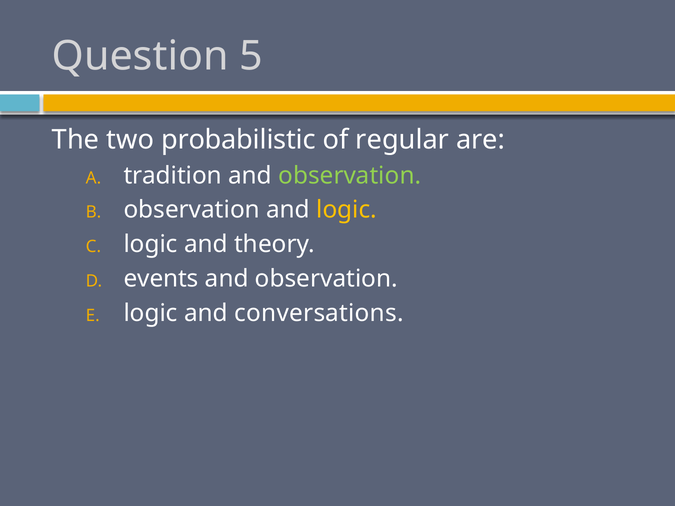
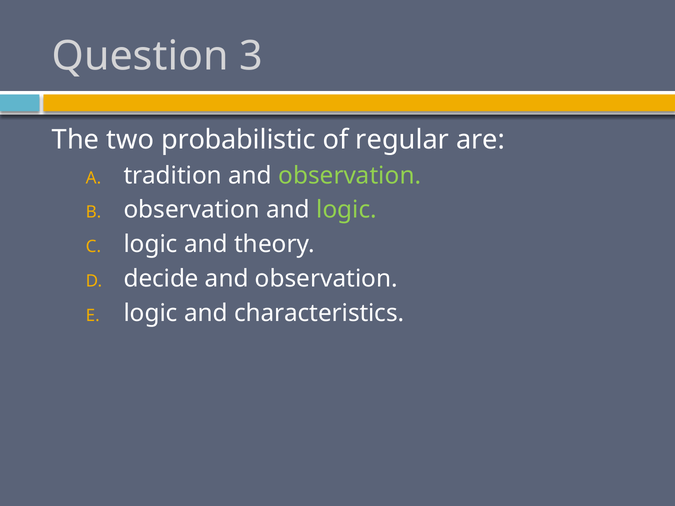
5: 5 -> 3 (251, 56)
logic colour: yellow -> light green (347, 210)
events: events -> decide (161, 279)
conversations: conversations -> characteristics (319, 313)
